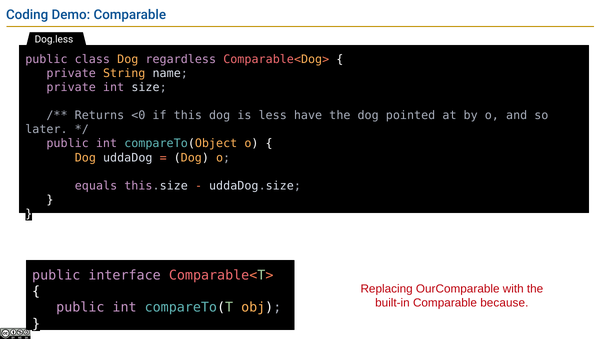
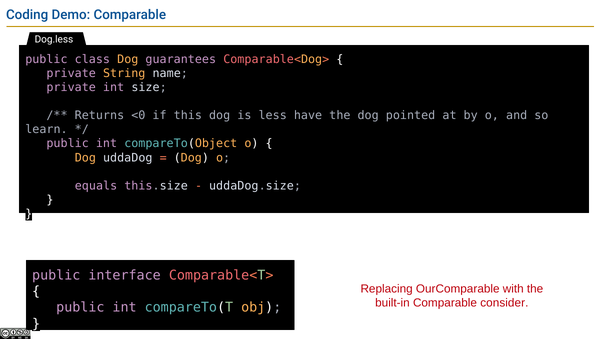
regardless: regardless -> guarantees (181, 59)
later: later -> learn (46, 130)
because: because -> consider (504, 303)
